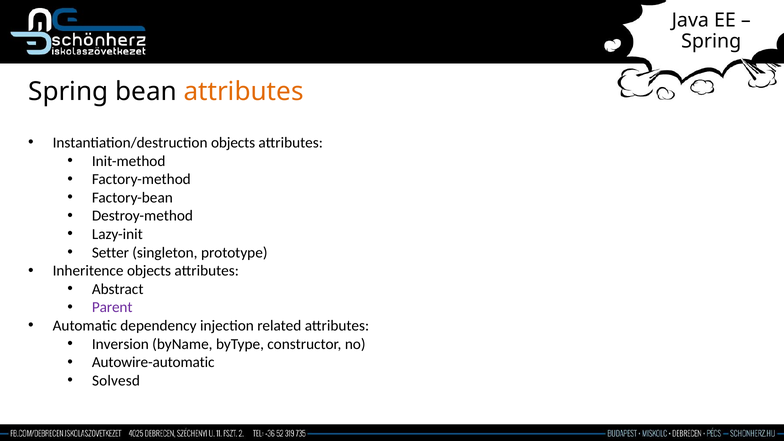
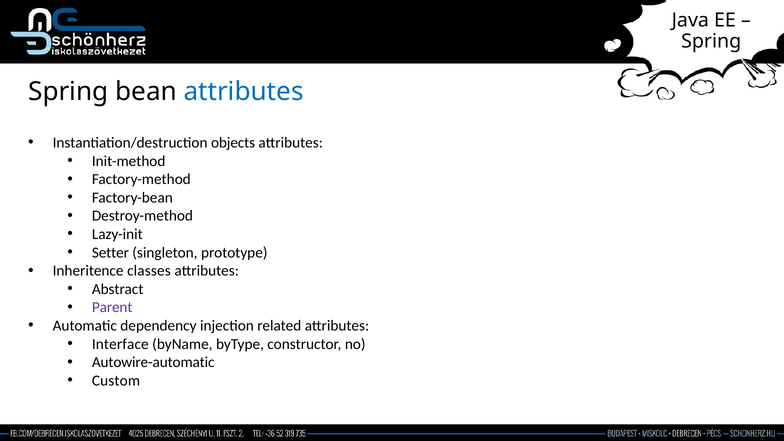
attributes colour: orange -> blue (244, 92)
Inheritence objects: objects -> classes (149, 271)
Inversion: Inversion -> Interface (120, 344)
Solvesd: Solvesd -> Custom (116, 381)
